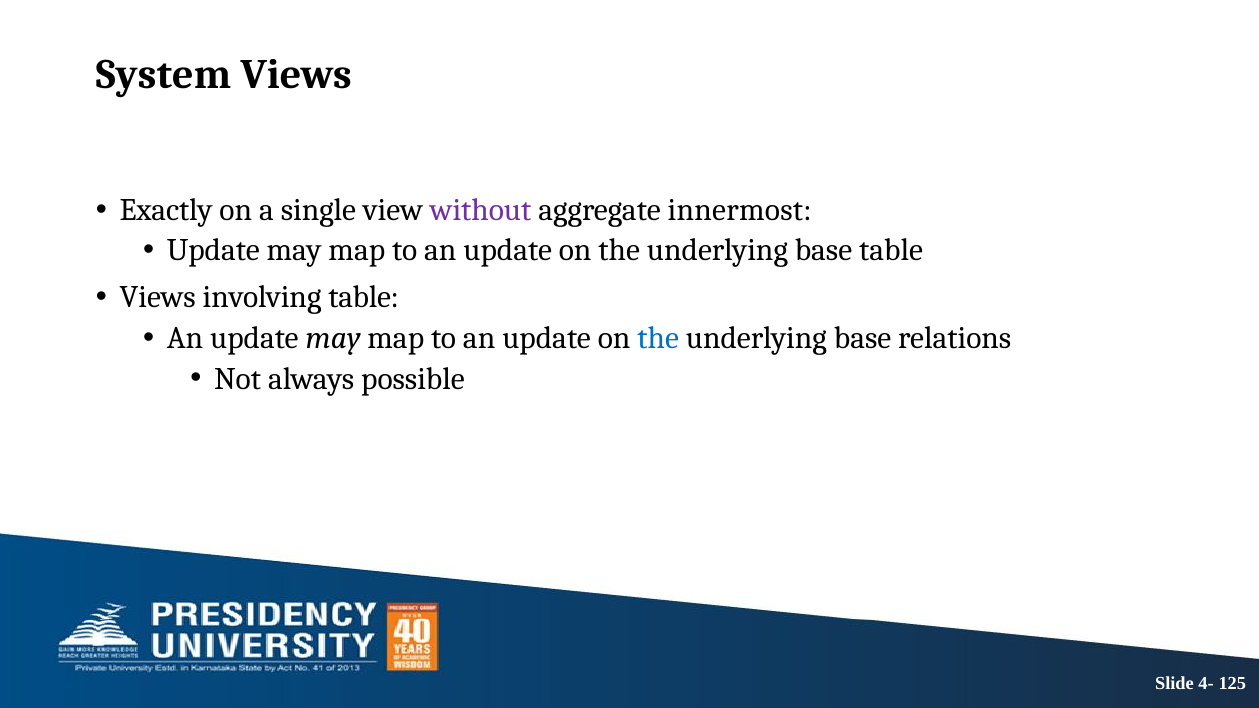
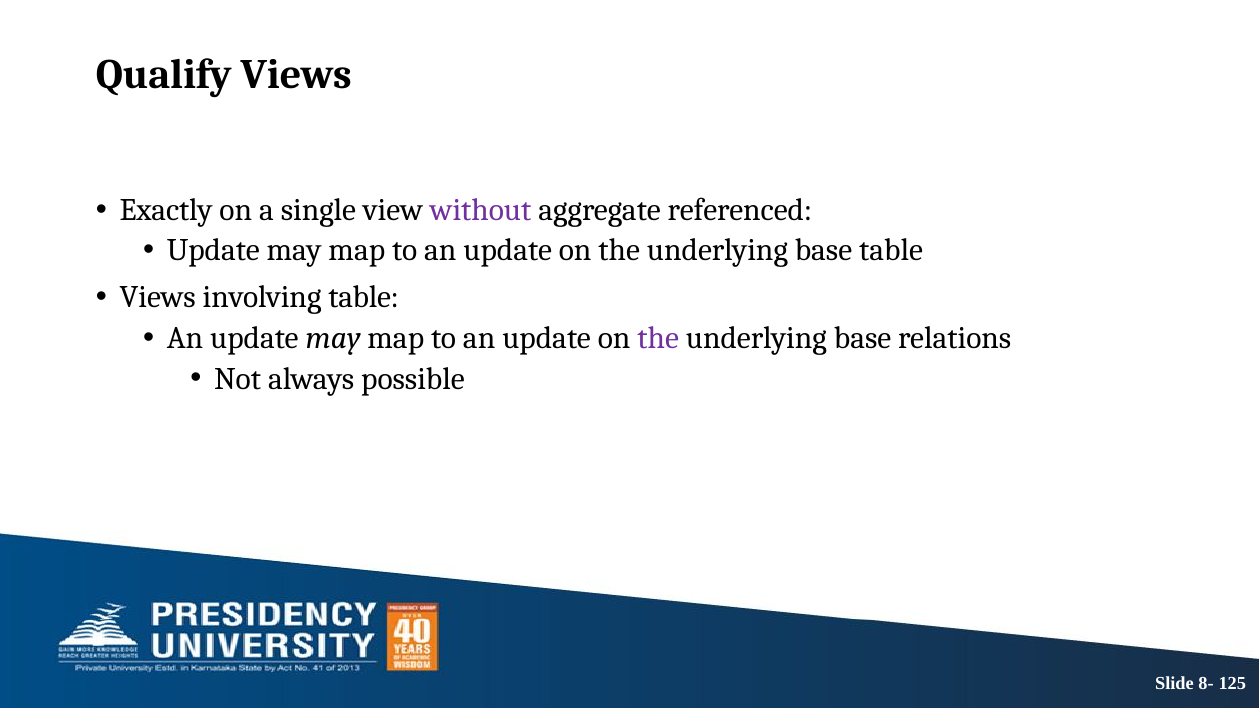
System: System -> Qualify (164, 75)
innermost: innermost -> referenced (740, 210)
the colour: blue -> purple (658, 338)
4-: 4- -> 8- (1206, 684)
